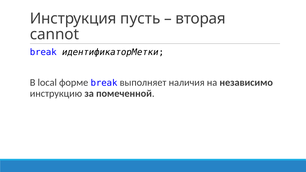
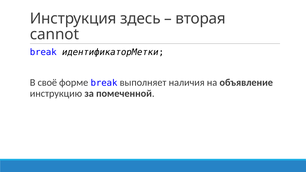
пусть: пусть -> здесь (140, 19)
local: local -> своё (47, 83)
независимо: независимо -> объявление (246, 83)
